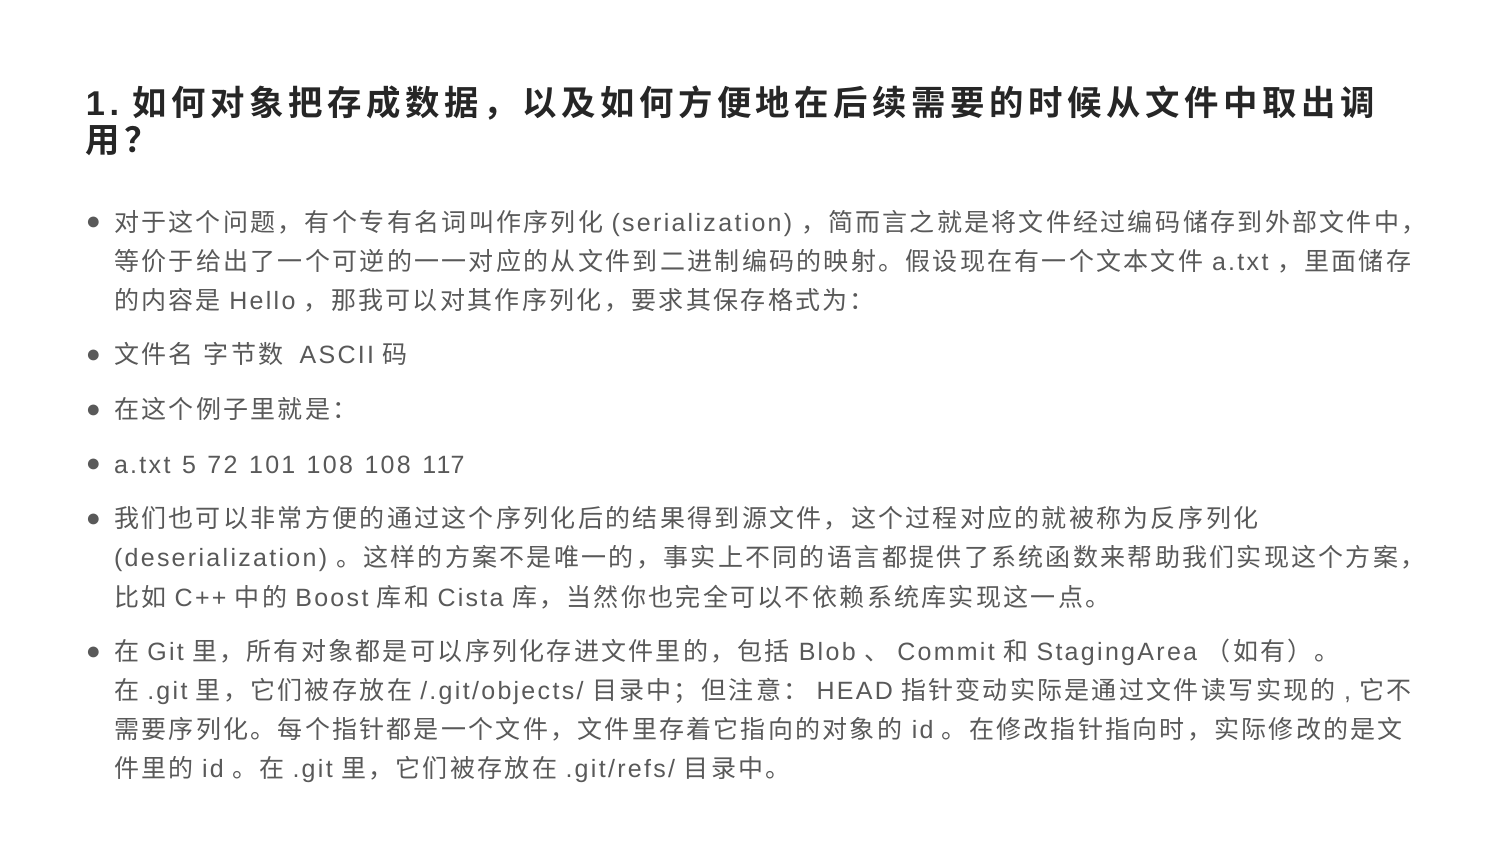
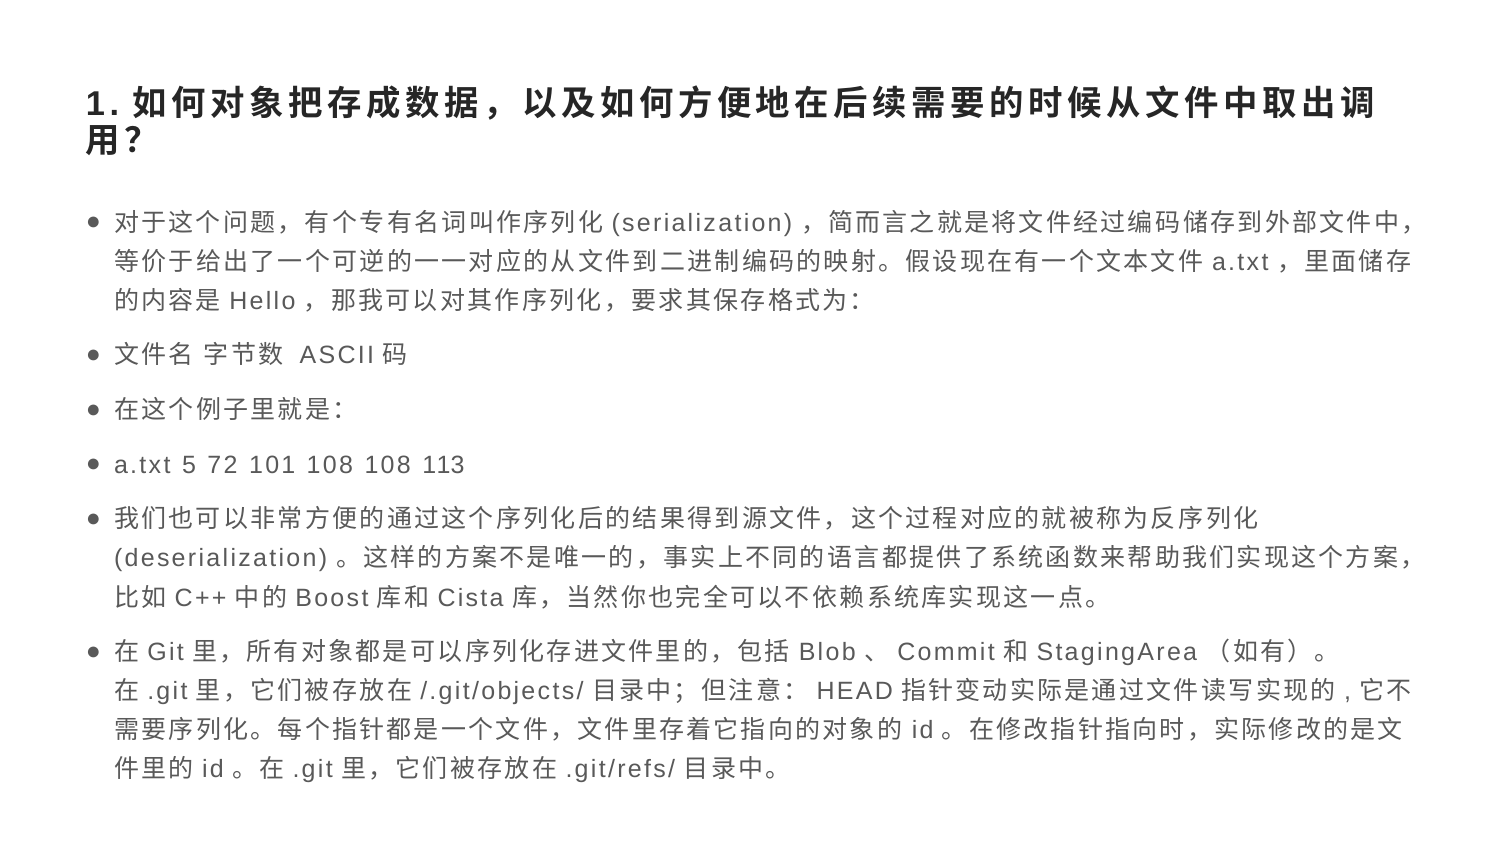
117: 117 -> 113 (443, 465)
